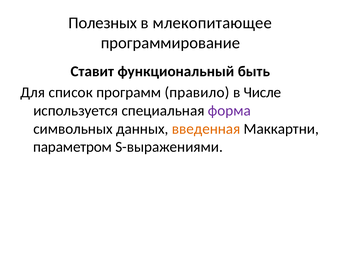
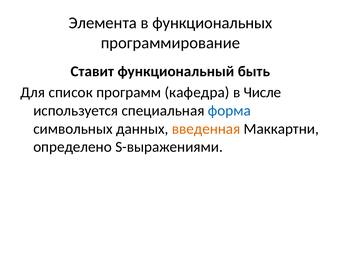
Полезных: Полезных -> Элемента (103, 23)
млекопитающее: млекопитающее -> функциональных (212, 23)
правило: правило -> кафедра (197, 93)
форма colour: purple -> blue (229, 111)
параметром: параметром -> определено (73, 147)
